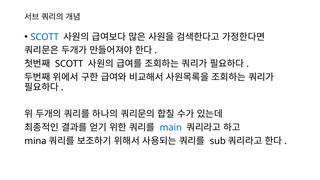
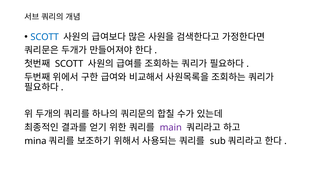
main colour: blue -> purple (171, 128)
